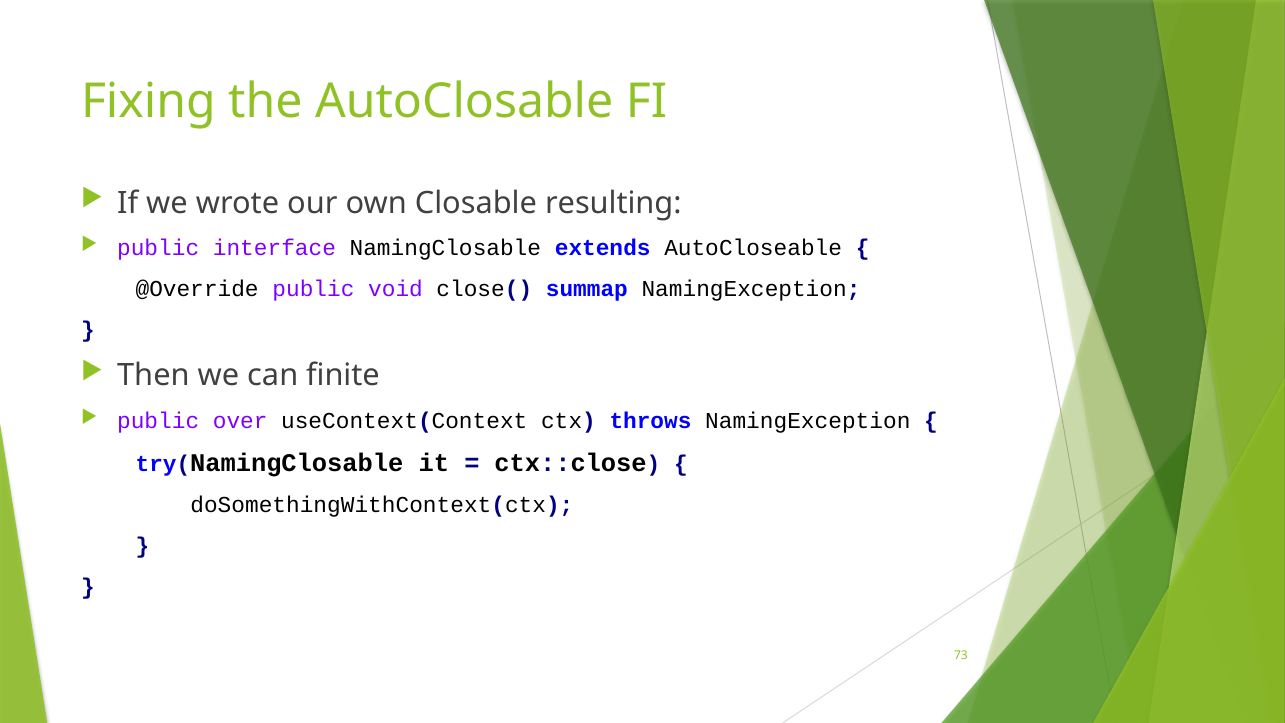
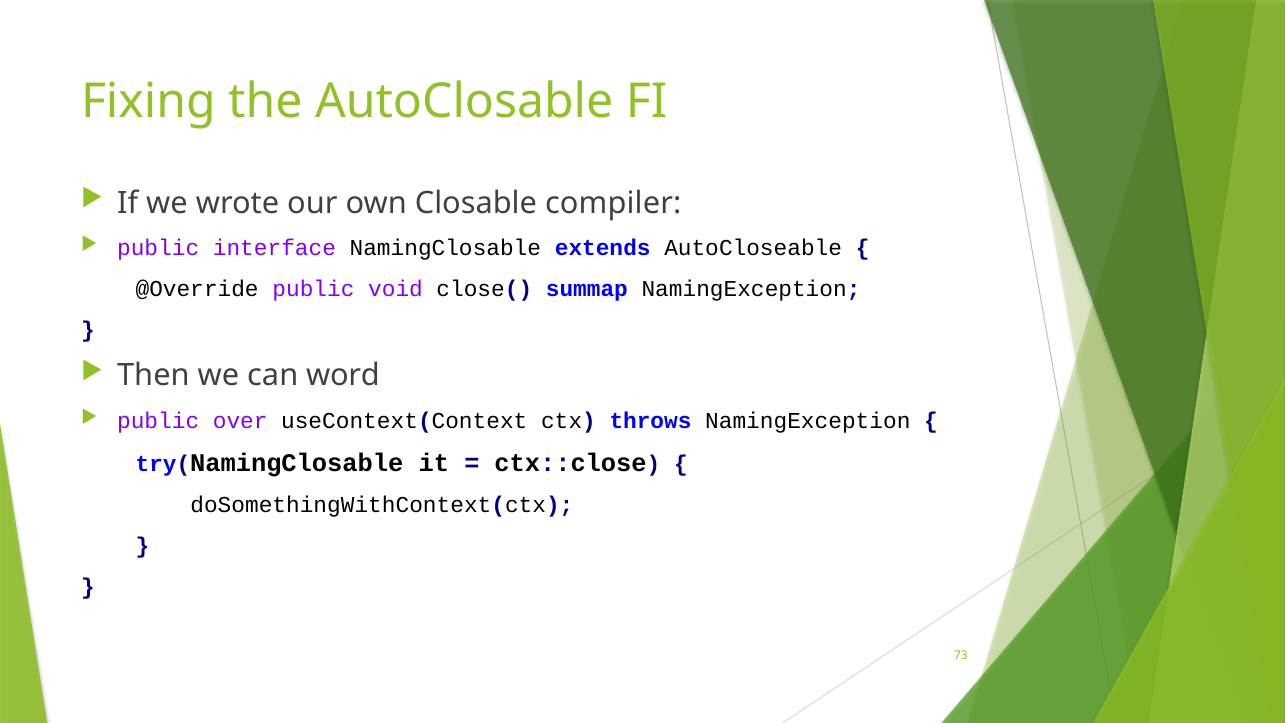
resulting: resulting -> compiler (613, 203)
finite: finite -> word (343, 376)
